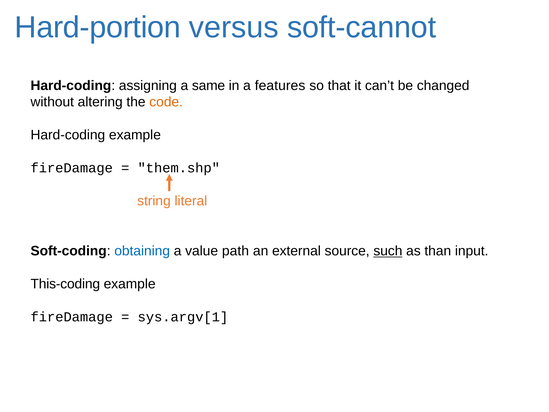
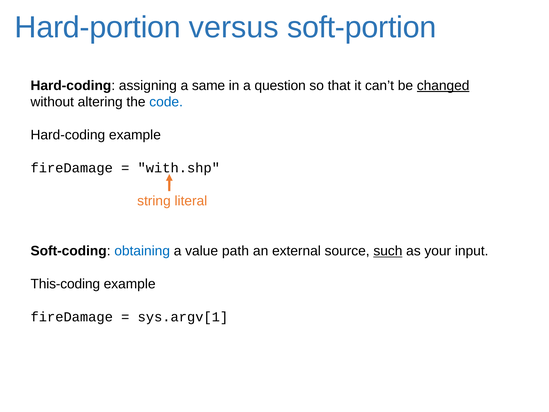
soft-cannot: soft-cannot -> soft-portion (362, 27)
features: features -> question (280, 86)
changed underline: none -> present (443, 86)
code colour: orange -> blue (166, 102)
them.shp: them.shp -> with.shp (179, 168)
than: than -> your (438, 251)
